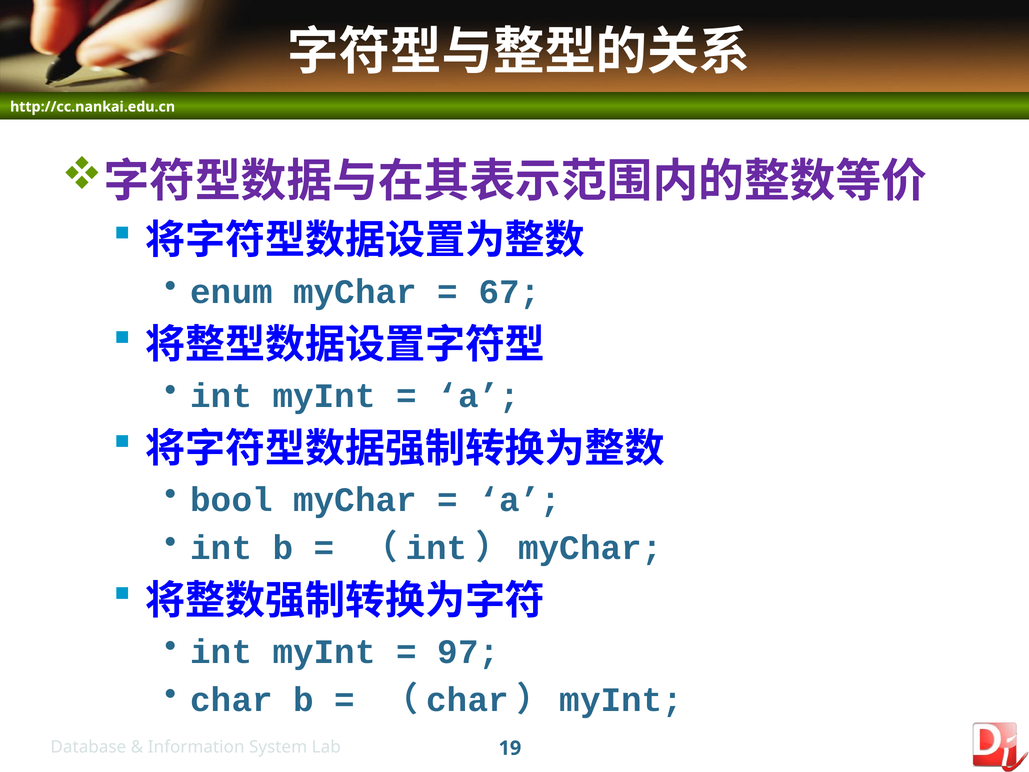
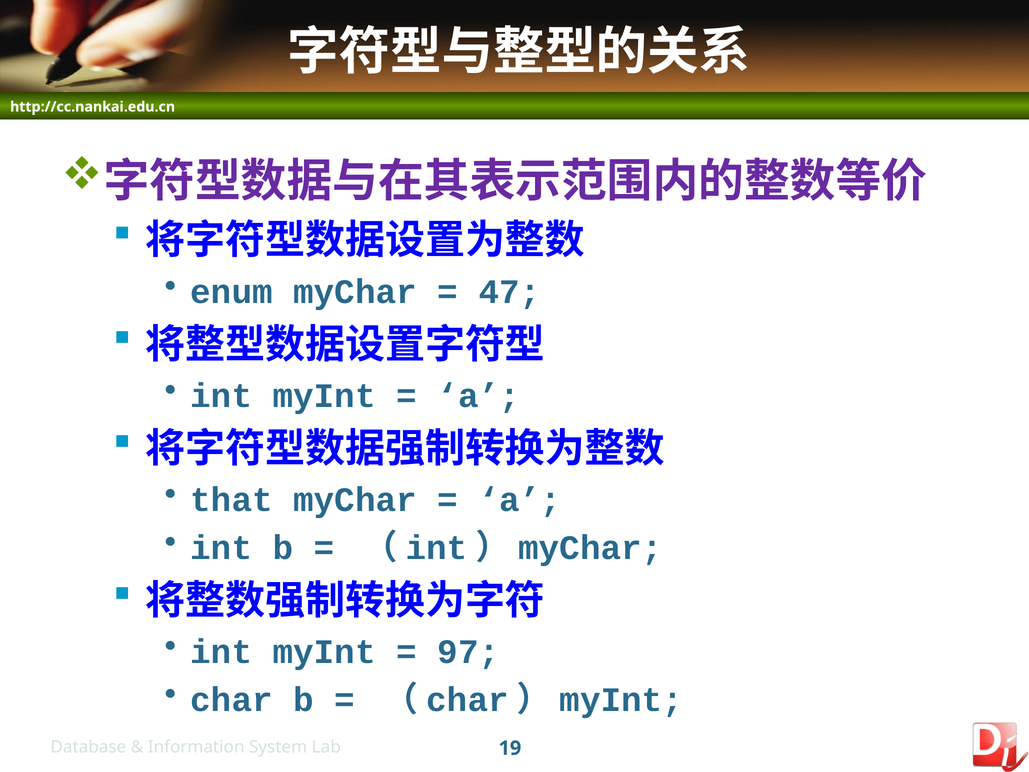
67: 67 -> 47 (509, 292)
bool: bool -> that (232, 500)
